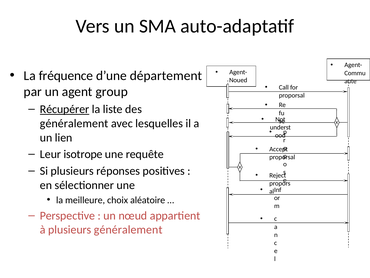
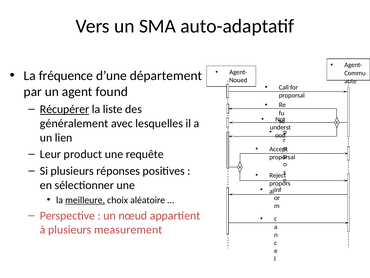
group: group -> found (112, 92)
isotrope: isotrope -> product (83, 154)
meilleure underline: none -> present (85, 200)
plusieurs généralement: généralement -> measurement (128, 229)
